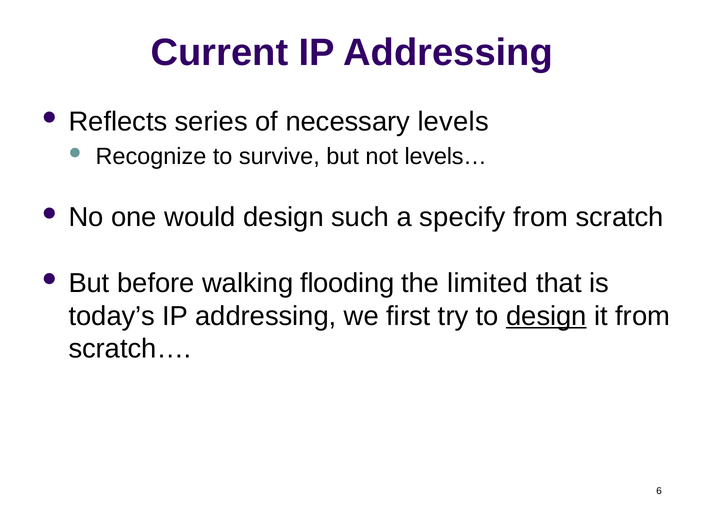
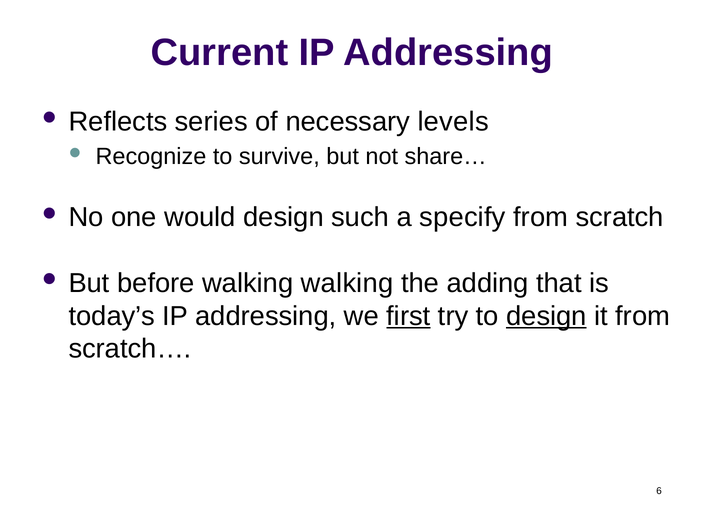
levels…: levels… -> share… (446, 157)
walking flooding: flooding -> walking (347, 283)
limited: limited -> adding (488, 283)
first underline: none -> present (408, 316)
